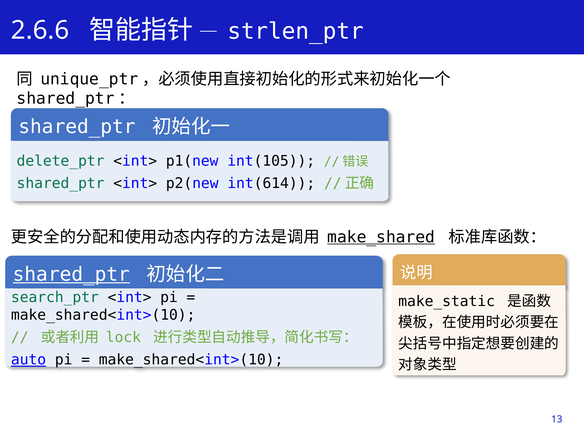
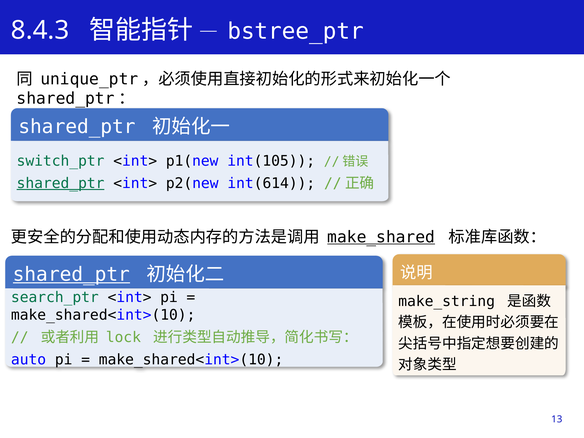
2.6.6: 2.6.6 -> 8.4.3 (40, 30)
strlen_ptr: strlen_ptr -> bstree_ptr (296, 31)
delete_ptr: delete_ptr -> switch_ptr (61, 161)
shared_ptr underline: none -> present (61, 183)
make_static: make_static -> make_string (447, 301)
auto underline: present -> none (29, 360)
